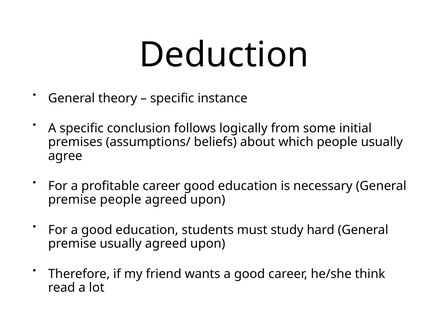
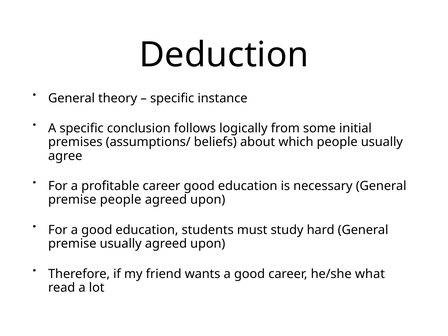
think: think -> what (370, 274)
